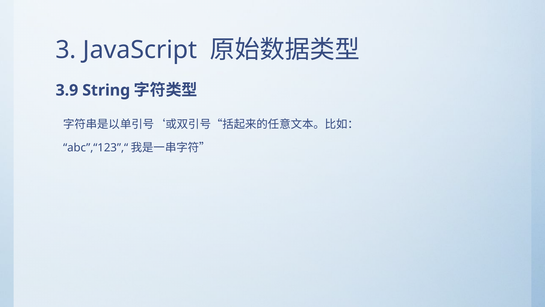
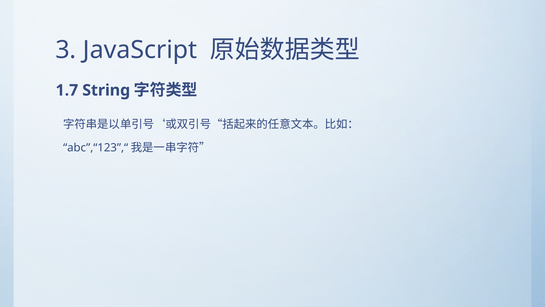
3.9: 3.9 -> 1.7 (67, 90)
